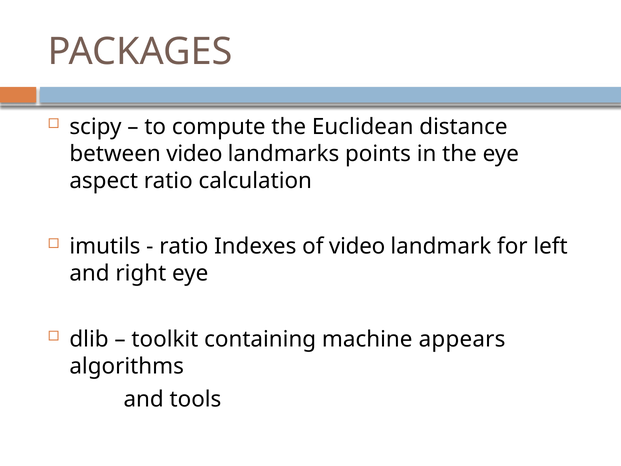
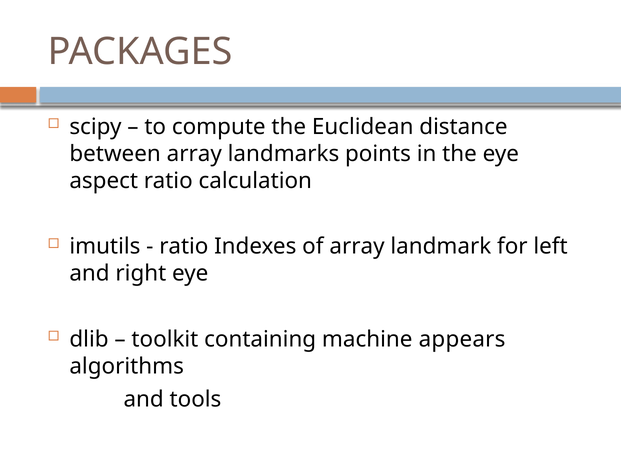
between video: video -> array (194, 154)
of video: video -> array (357, 246)
